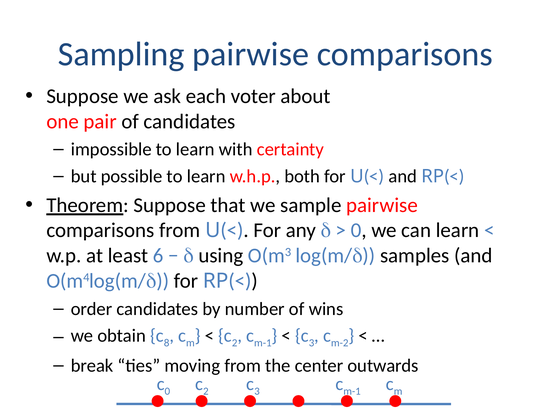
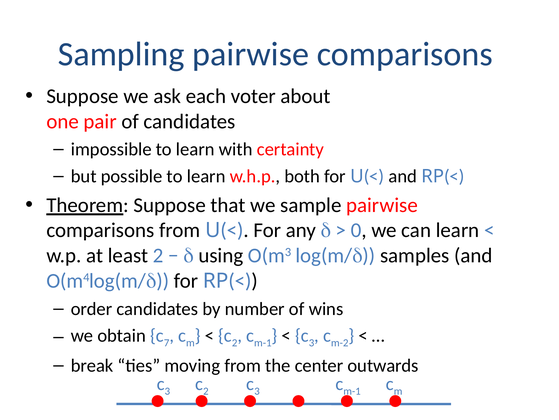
least 6: 6 -> 2 (158, 255)
8: 8 -> 7 (167, 342)
0: 0 -> 3 (167, 390)
